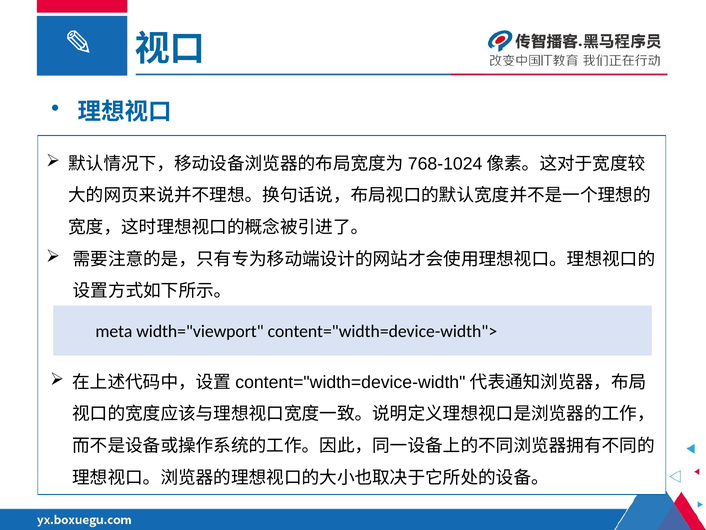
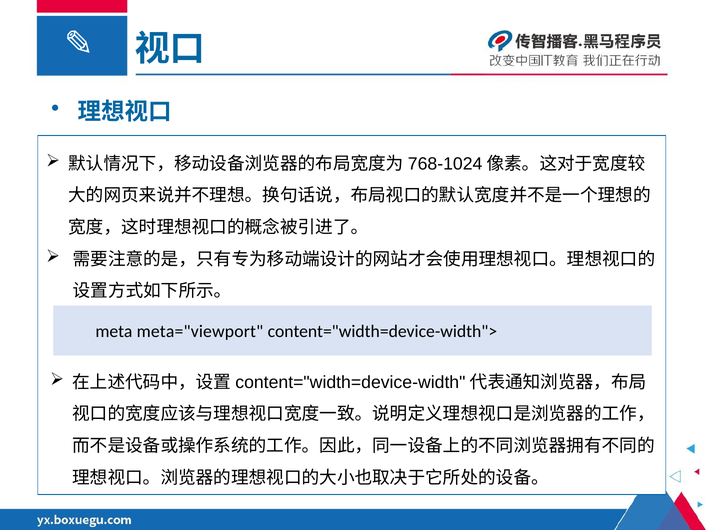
width="viewport: width="viewport -> meta="viewport (200, 331)
